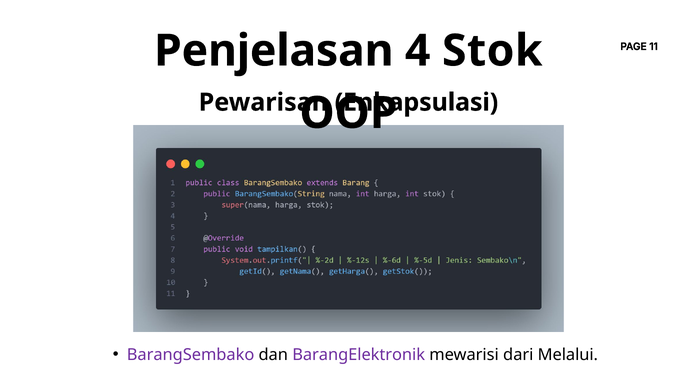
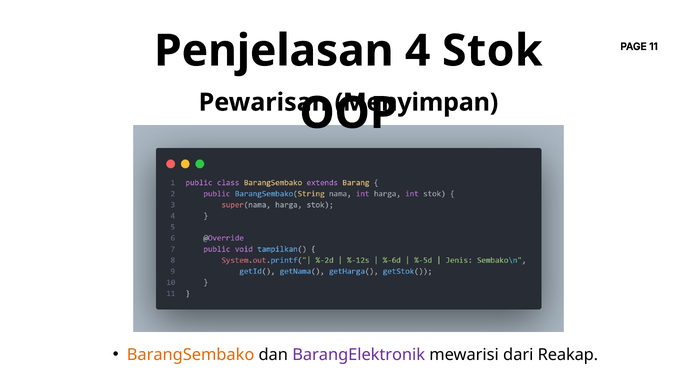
Enkapsulasi: Enkapsulasi -> Menyimpan (416, 102)
BarangSembako colour: purple -> orange (191, 355)
Melalui: Melalui -> Reakap (568, 355)
